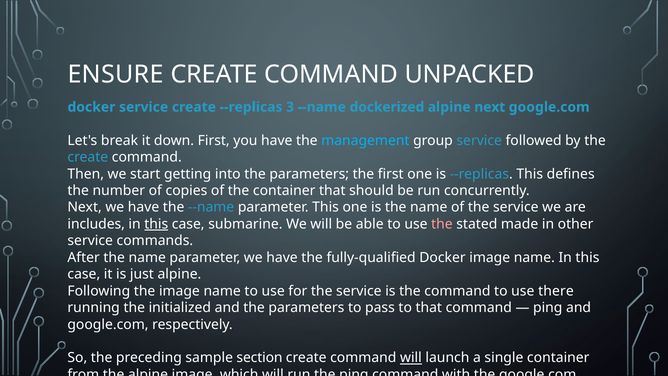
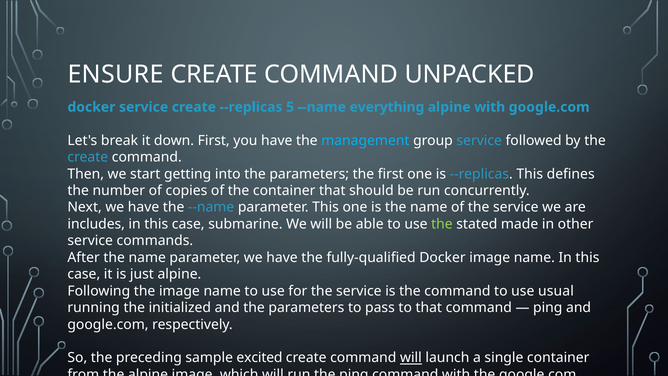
3: 3 -> 5 (290, 107)
dockerized: dockerized -> everything (387, 107)
alpine next: next -> with (490, 107)
this underline: present -> none (156, 224)
the colour: pink -> light green (442, 224)
there: there -> usual (556, 291)
section: section -> excited (260, 358)
